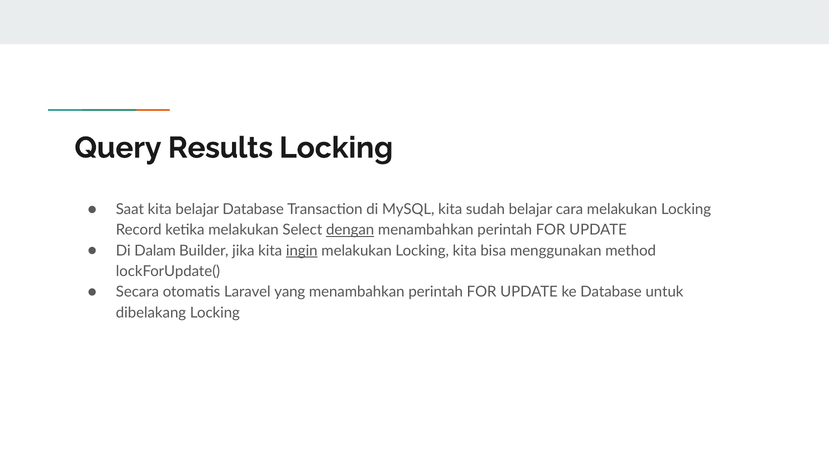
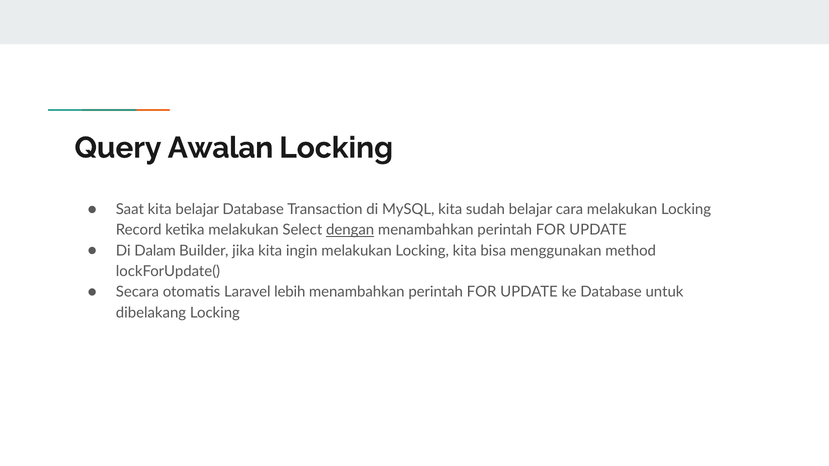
Results: Results -> Awalan (220, 148)
ingin underline: present -> none (302, 251)
yang: yang -> lebih (290, 292)
